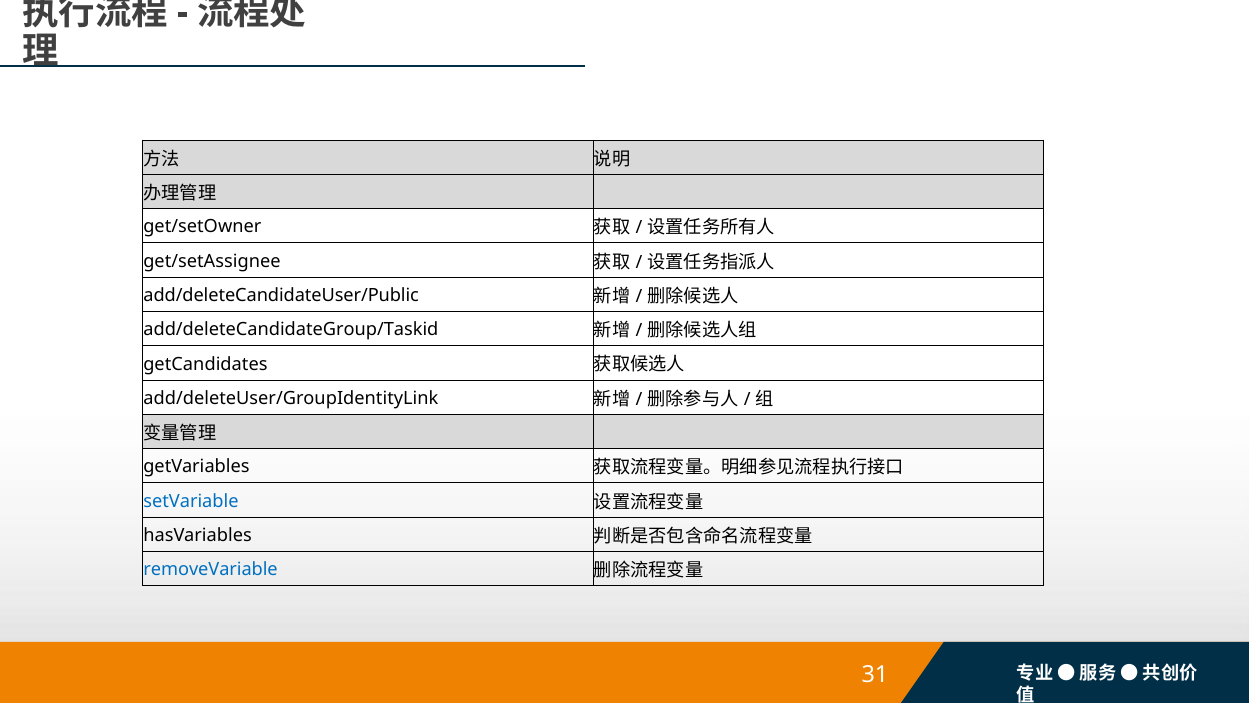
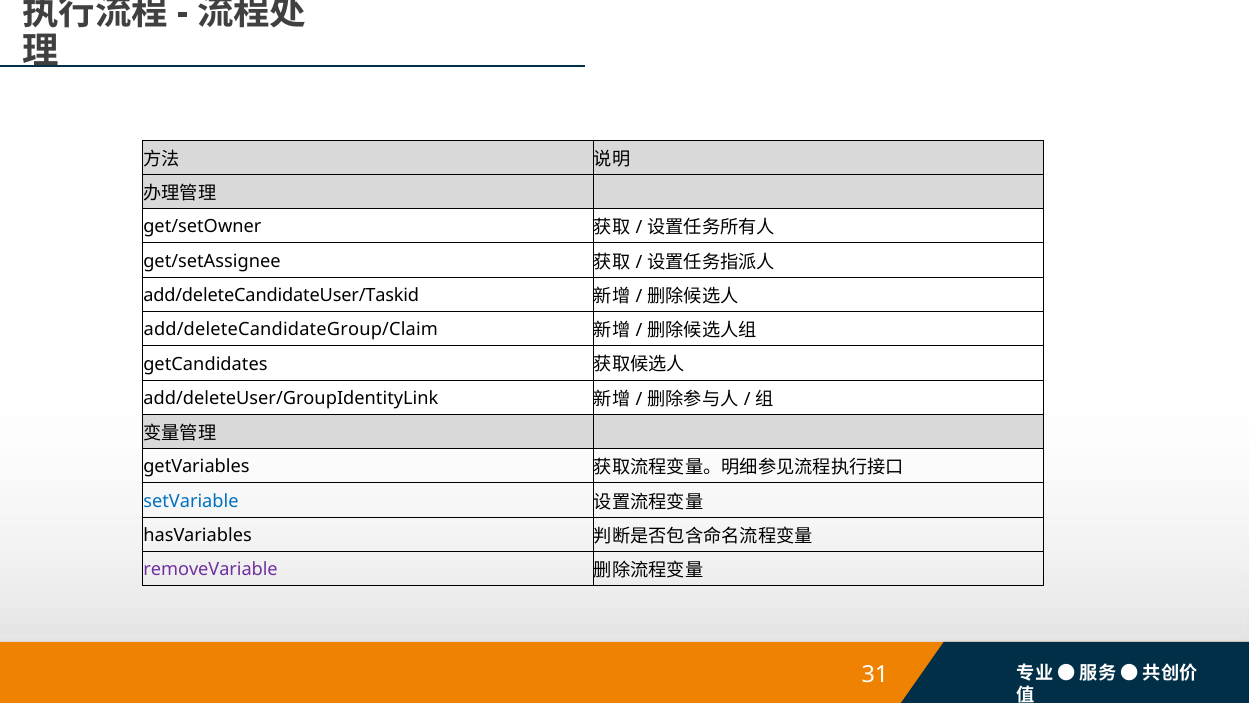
add/deleteCandidateUser/Public: add/deleteCandidateUser/Public -> add/deleteCandidateUser/Taskid (281, 295)
add/deleteCandidateGroup/Taskid: add/deleteCandidateGroup/Taskid -> add/deleteCandidateGroup/Claim (291, 330)
removeVariable colour: blue -> purple (211, 569)
